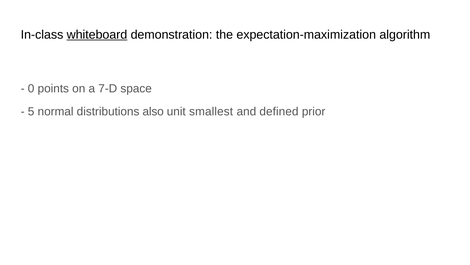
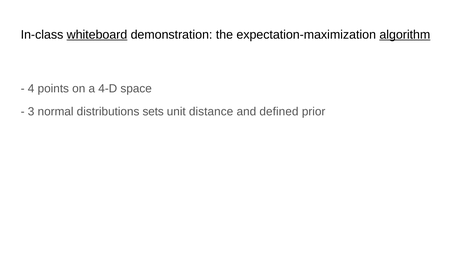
algorithm underline: none -> present (405, 35)
0: 0 -> 4 (31, 88)
7-D: 7-D -> 4-D (108, 88)
5: 5 -> 3 (31, 111)
also: also -> sets (153, 111)
smallest: smallest -> distance (211, 111)
